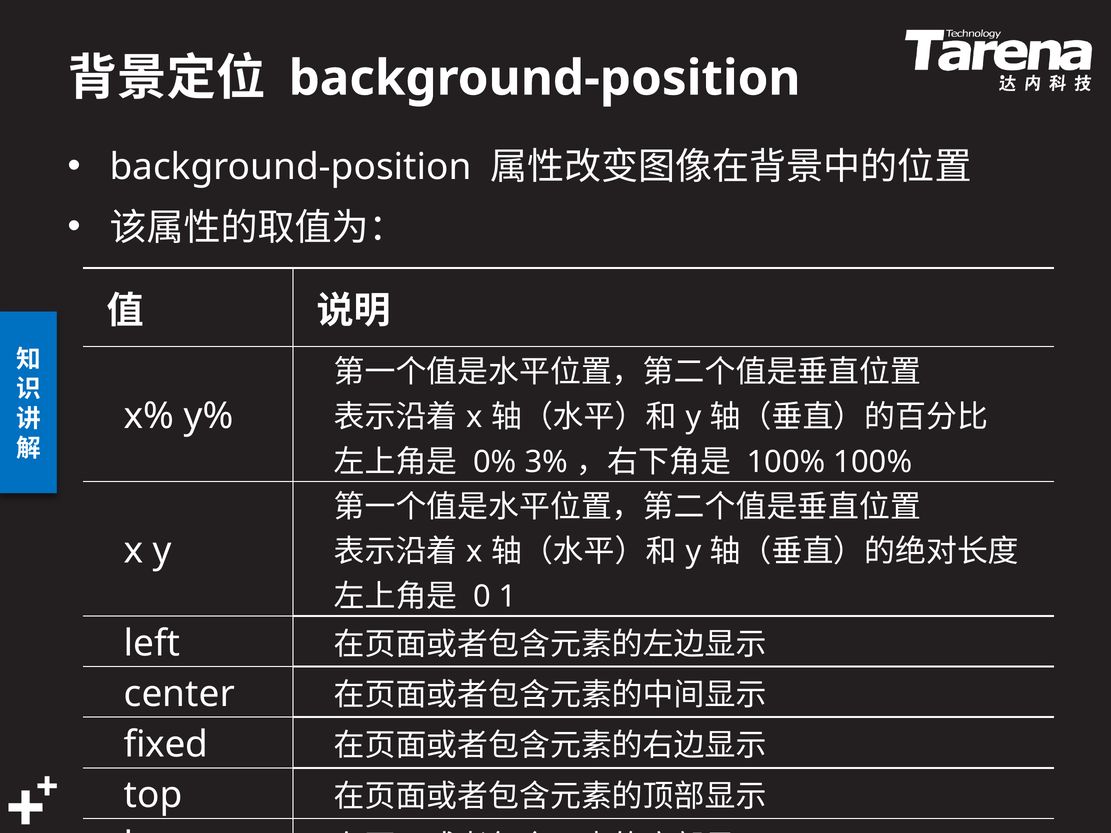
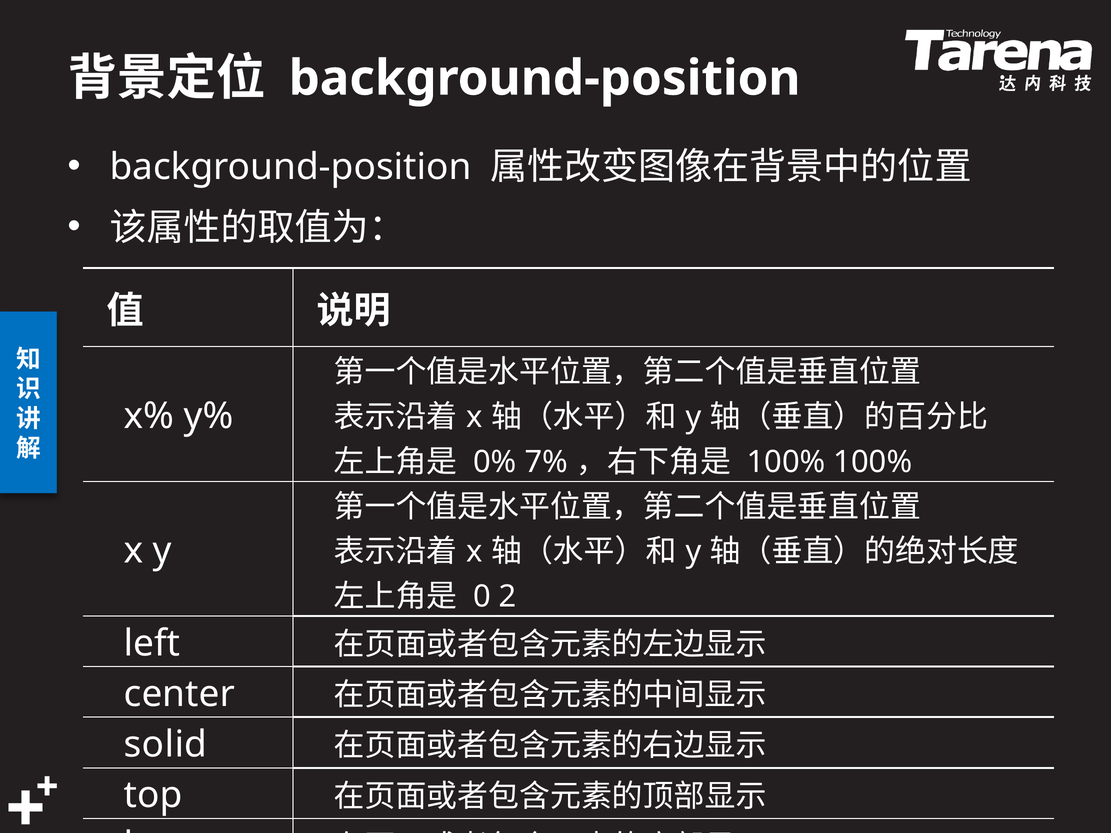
3%: 3% -> 7% (546, 462)
1: 1 -> 2 (508, 597)
fixed: fixed -> solid (165, 745)
